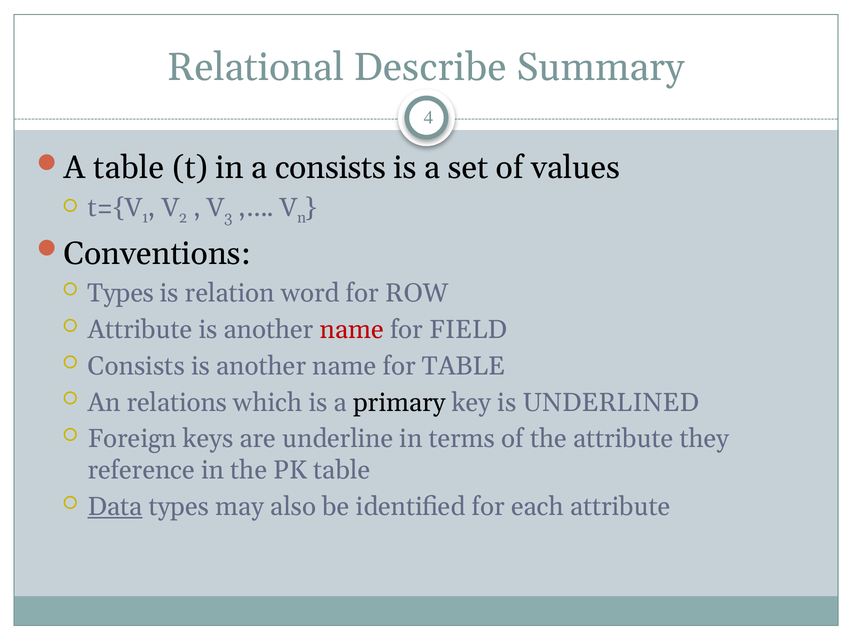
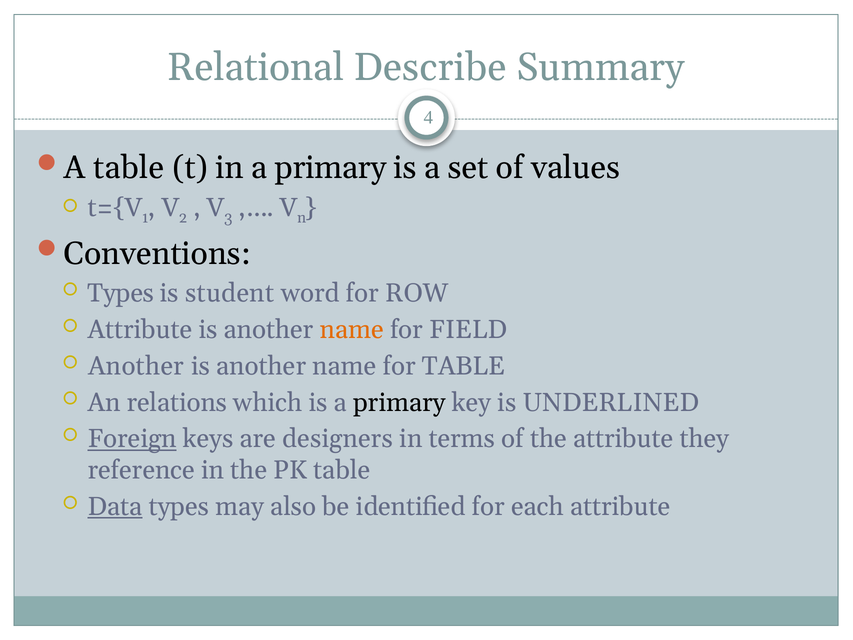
in a consists: consists -> primary (331, 168)
relation: relation -> student (230, 293)
name colour: red -> orange (352, 329)
Consists: Consists -> Another (136, 366)
Foreign underline: none -> present (132, 439)
underline: underline -> designers (338, 439)
